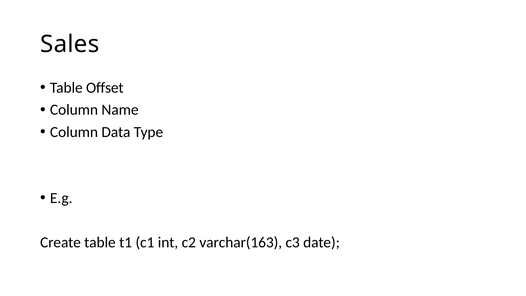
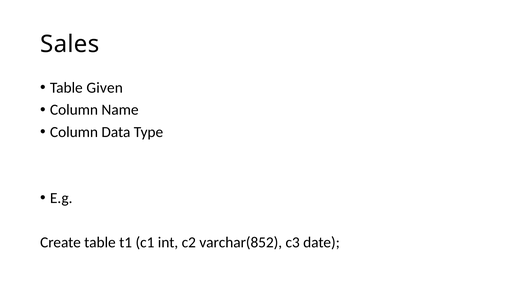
Offset: Offset -> Given (105, 88)
varchar(163: varchar(163 -> varchar(852 (241, 242)
